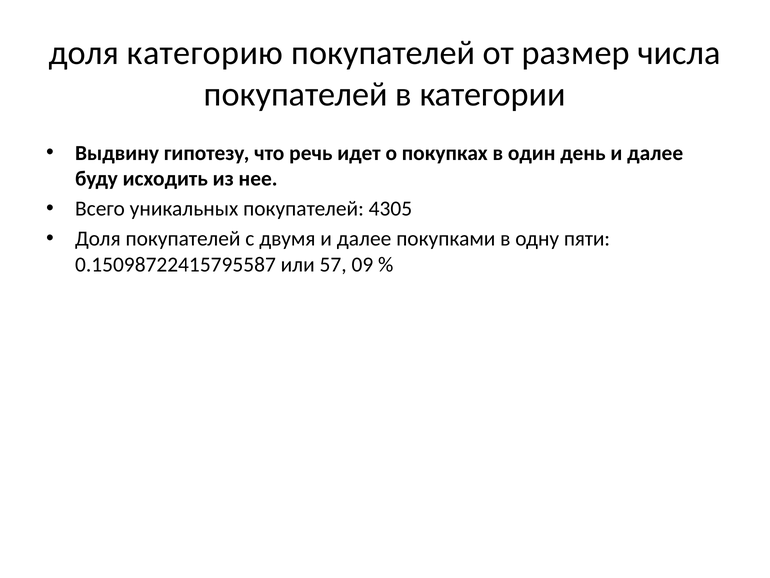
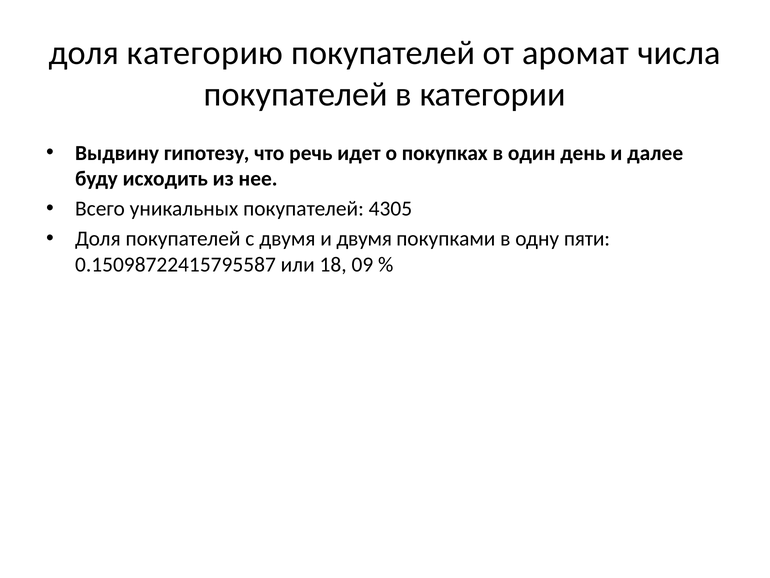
размер: размер -> аромат (576, 53)
двумя и далее: далее -> двумя (364, 239)
57: 57 -> 18 (333, 264)
